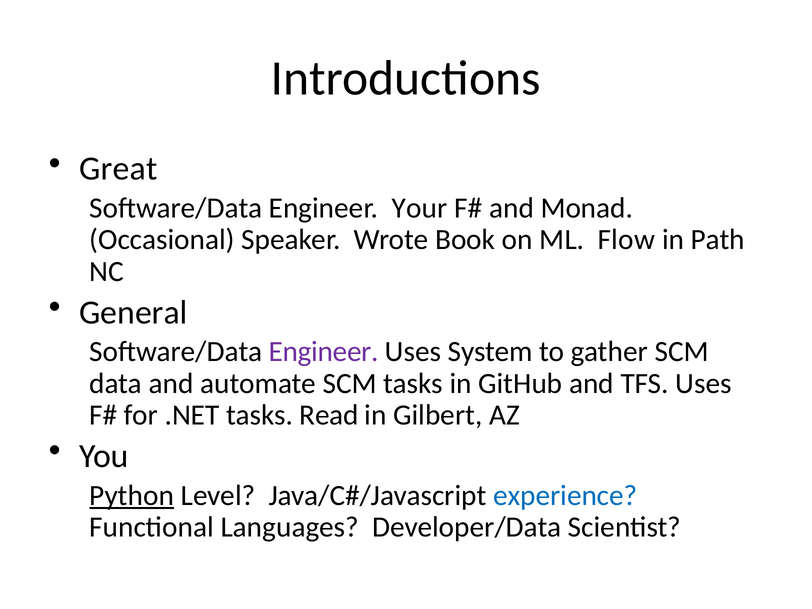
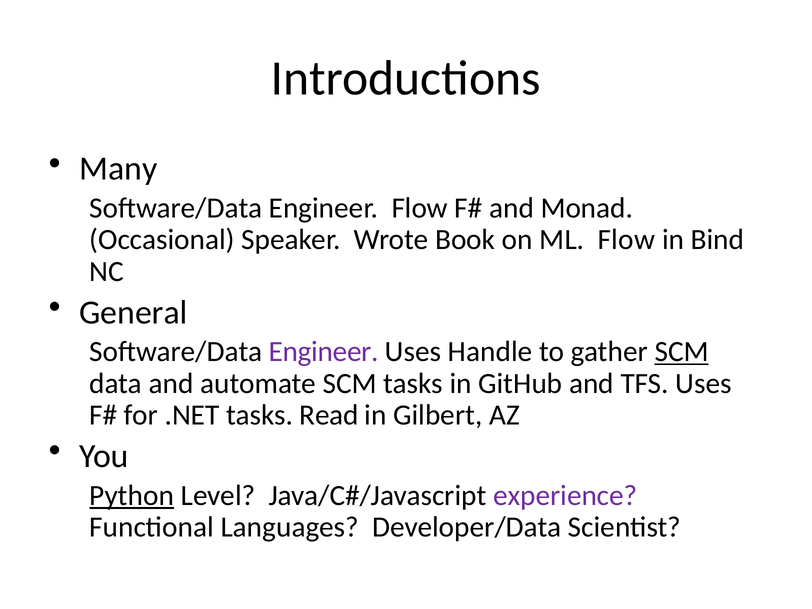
Great: Great -> Many (118, 169)
Engineer Your: Your -> Flow (420, 208)
Path: Path -> Bind (718, 240)
System: System -> Handle (490, 352)
SCM underline: none -> present (682, 352)
experience colour: blue -> purple (565, 495)
